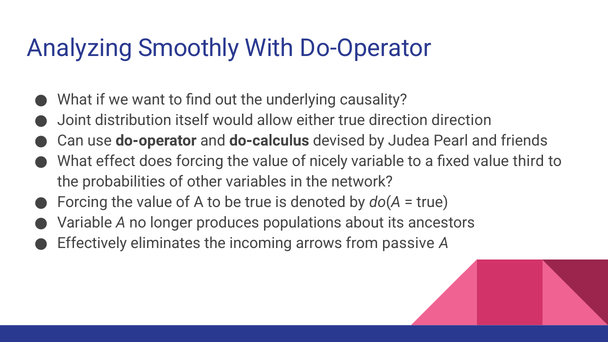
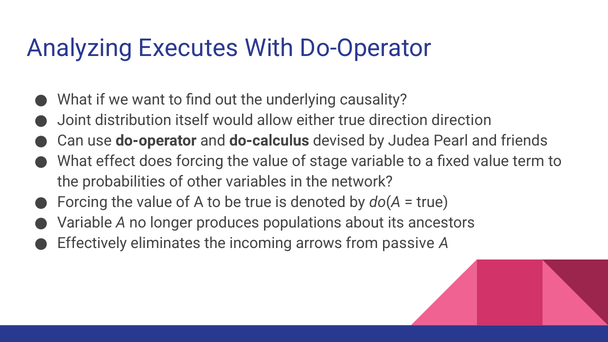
Smoothly: Smoothly -> Executes (188, 48)
nicely: nicely -> stage (328, 161)
third: third -> term (529, 161)
